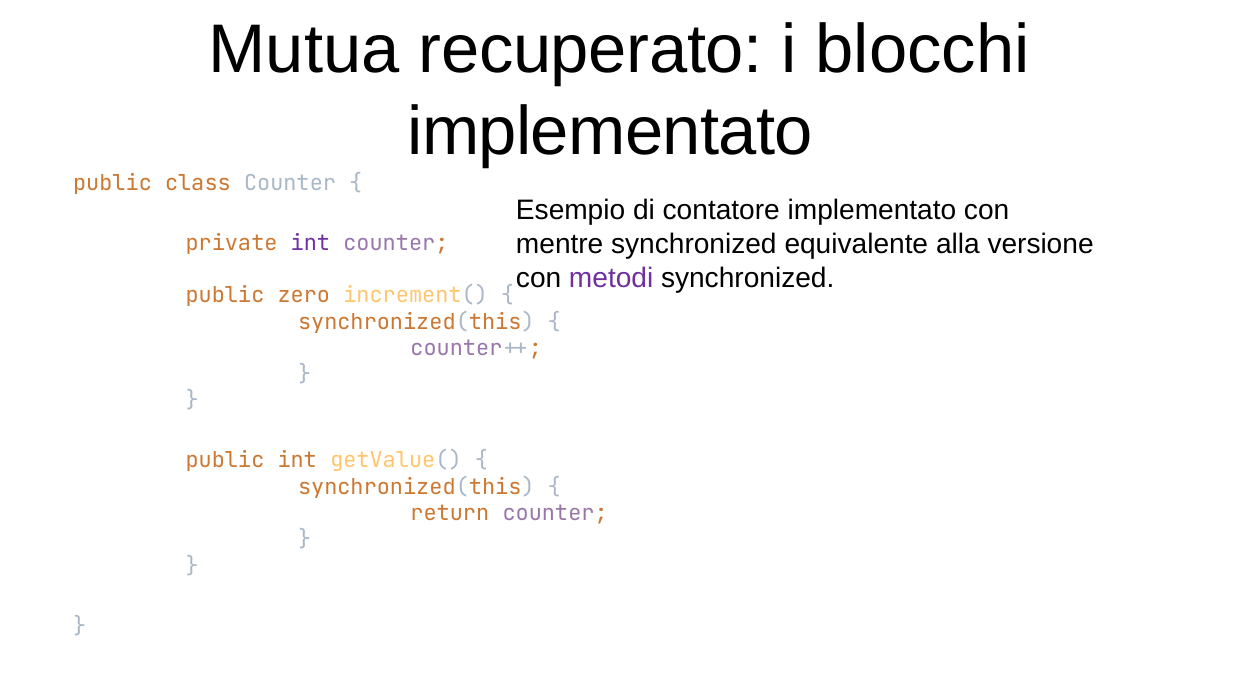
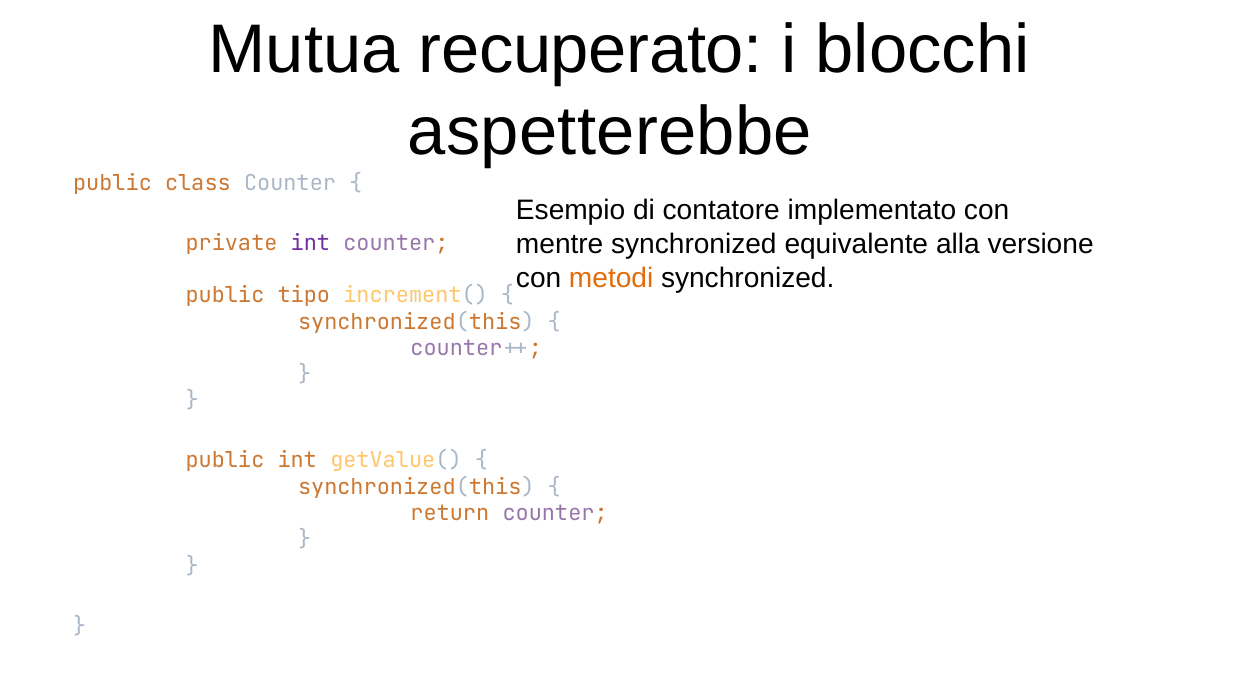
implementato: implementato -> aspetterebbe (610, 132)
metodi colour: purple -> orange (611, 278)
zero: zero -> tipo (304, 295)
